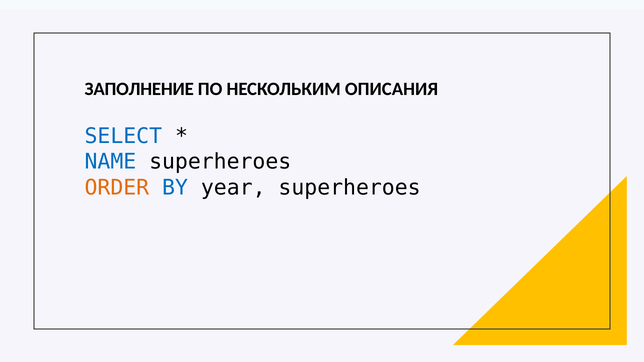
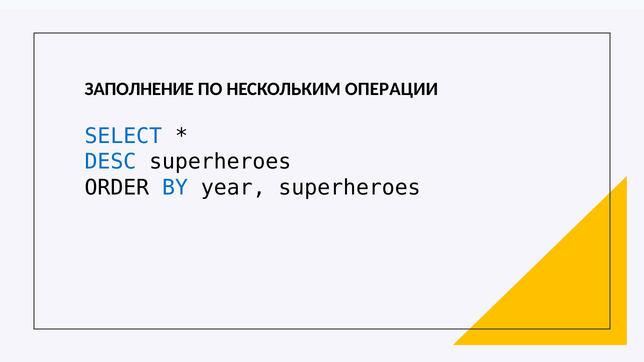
ОПИСАНИЯ: ОПИСАНИЯ -> ОПЕРАЦИИ (391, 89)
NAME: NAME -> DESC (110, 162)
ORDER colour: orange -> black (117, 188)
